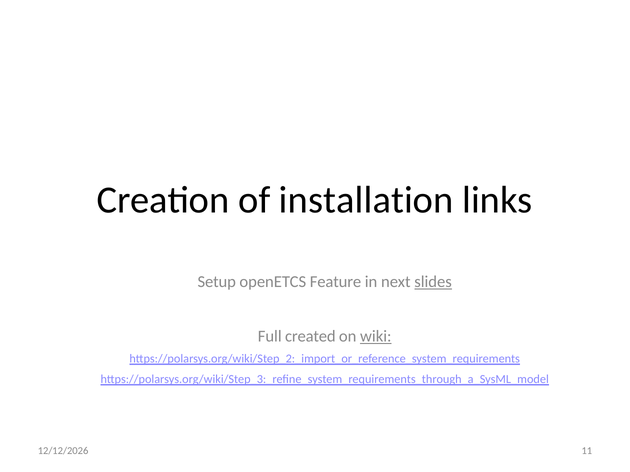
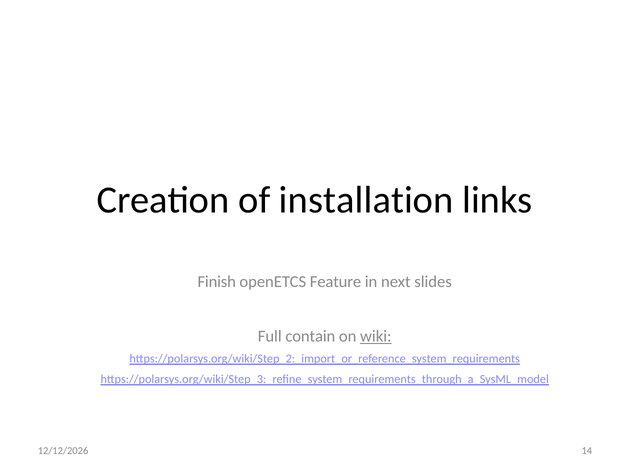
Setup: Setup -> Finish (217, 282)
slides underline: present -> none (433, 282)
created: created -> contain (310, 337)
11: 11 -> 14 (587, 451)
